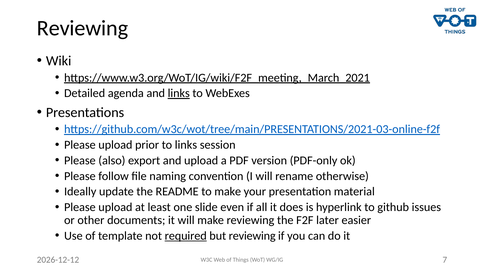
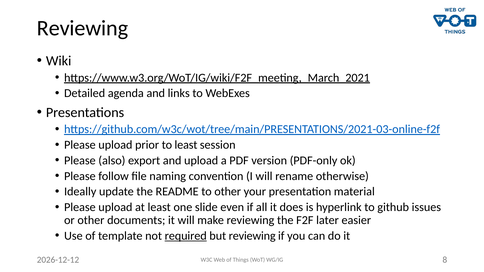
links underline: present -> none (179, 93)
to links: links -> least (186, 145)
to make: make -> other (228, 192)
7: 7 -> 8 (445, 260)
